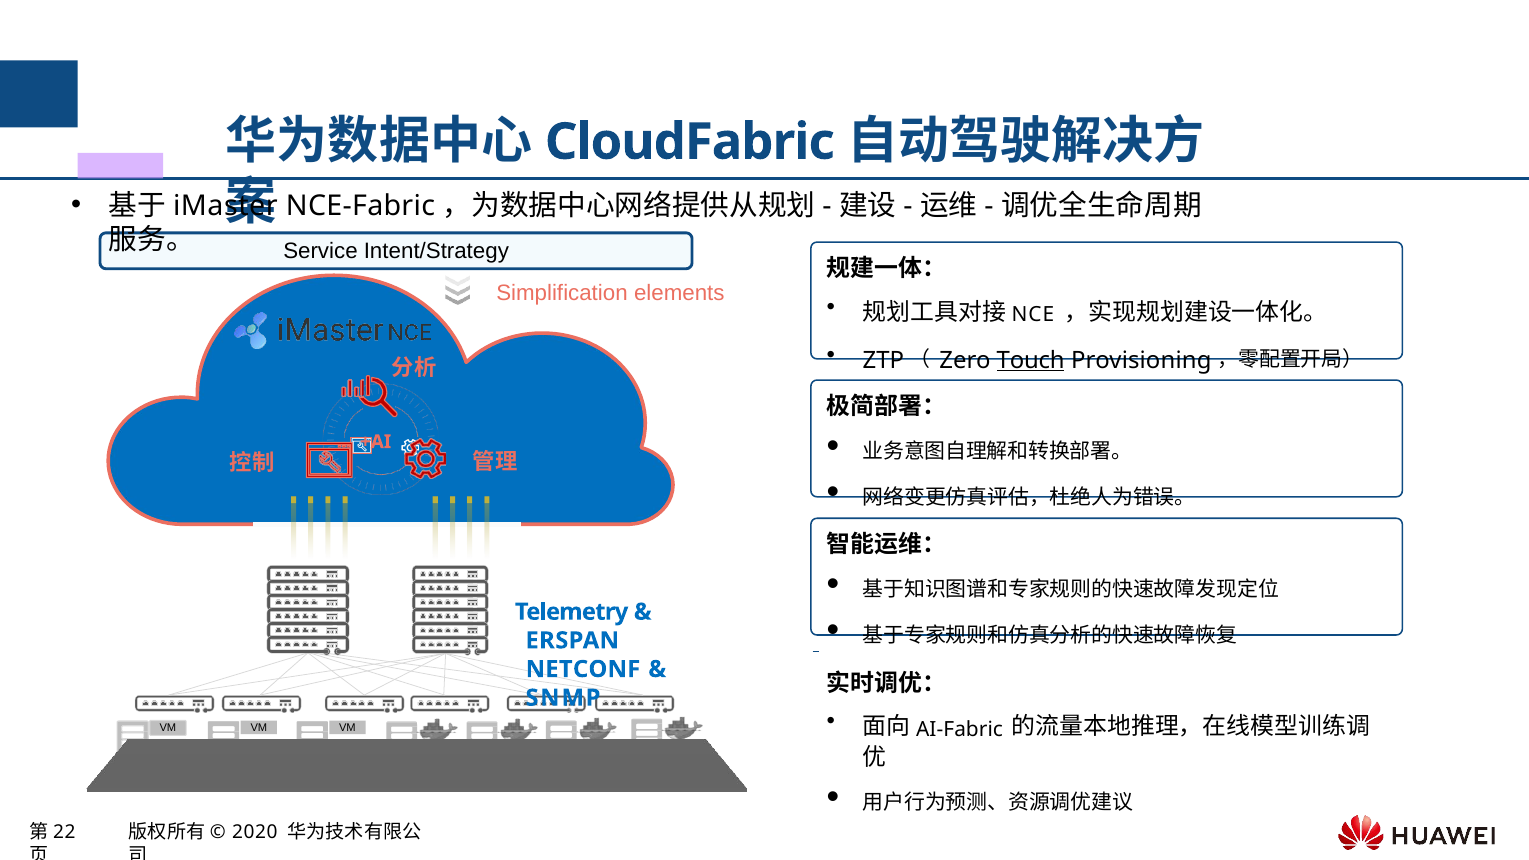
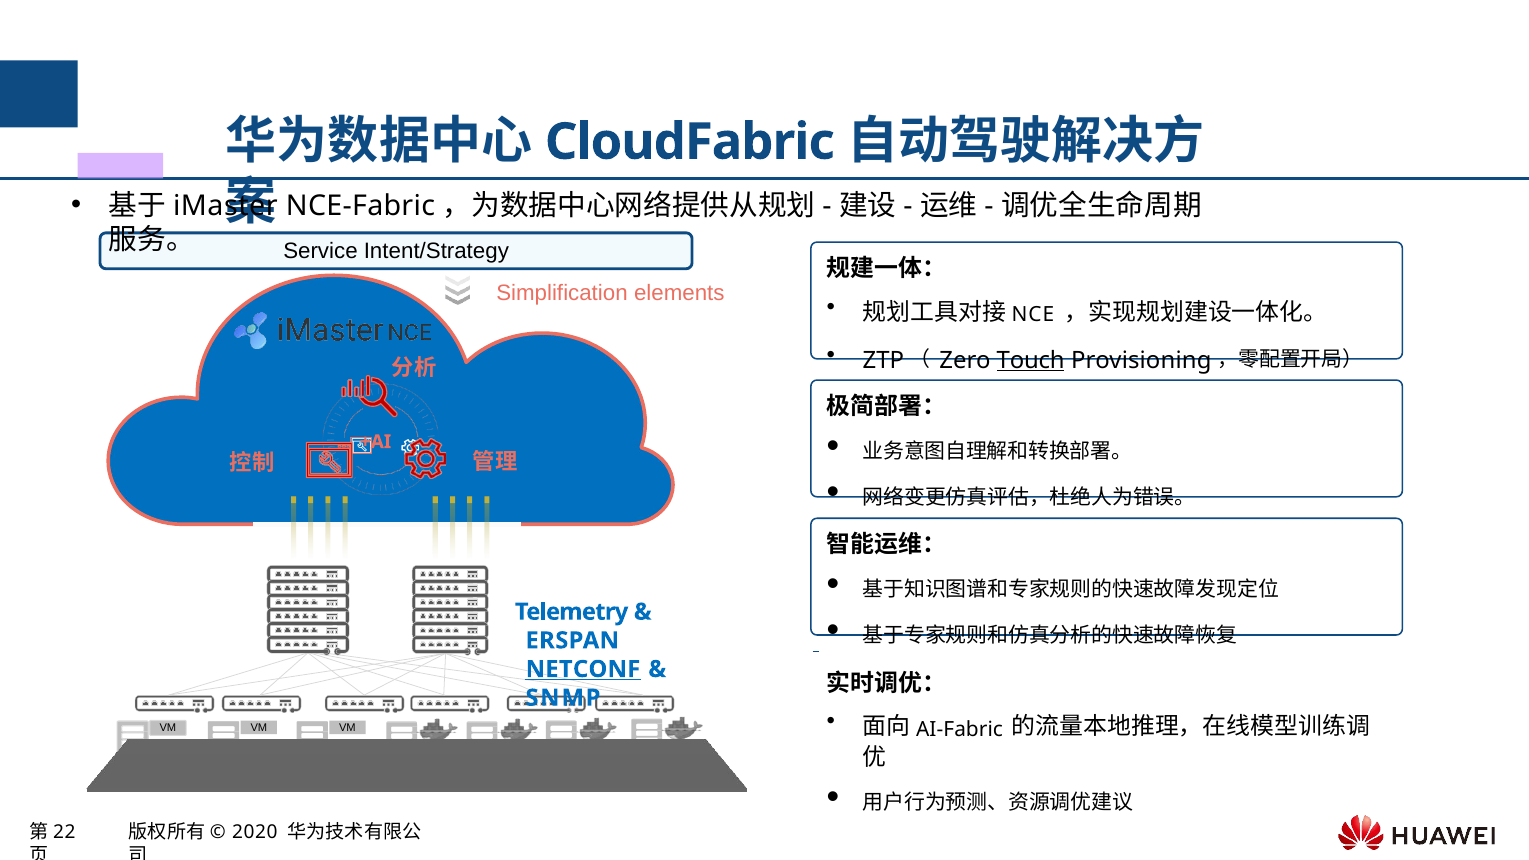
NETCONF underline: none -> present (583, 669)
